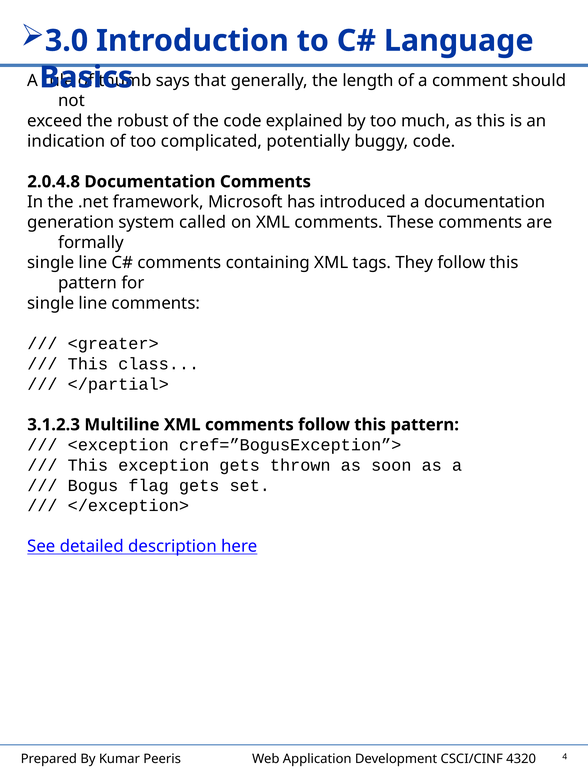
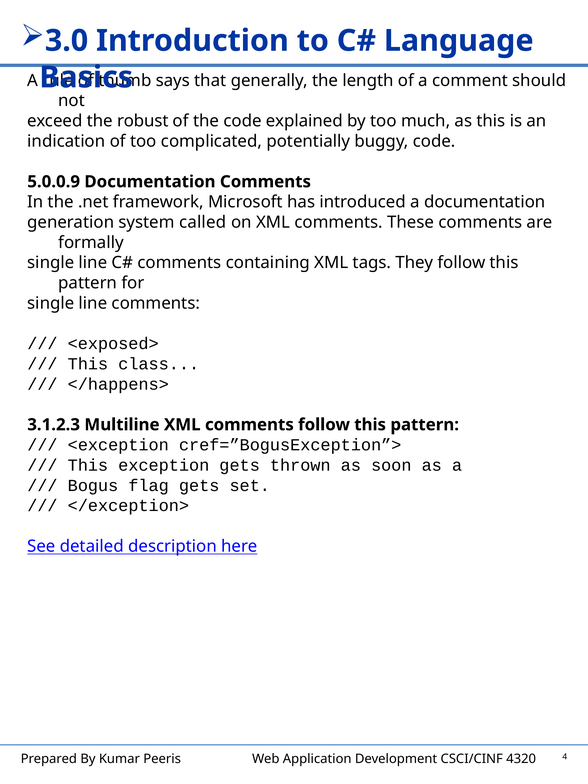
2.0.4.8: 2.0.4.8 -> 5.0.0.9 (54, 182)
<greater>: <greater> -> <exposed> (113, 344)
</partial>: </partial> -> </happens> (118, 384)
